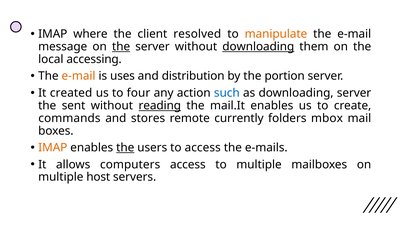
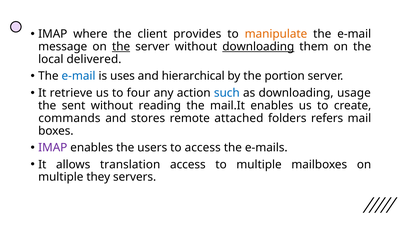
resolved: resolved -> provides (197, 34)
accessing: accessing -> delivered (94, 59)
e-mail colour: orange -> blue (79, 76)
distribution: distribution -> hierarchical (193, 76)
created: created -> retrieve (71, 93)
downloading server: server -> usage (354, 93)
reading underline: present -> none (160, 106)
currently: currently -> attached (239, 118)
mbox: mbox -> refers (327, 118)
IMAP colour: orange -> purple (53, 148)
the underline: present -> none (125, 148)
computers: computers -> translation (130, 165)
host: host -> they (98, 177)
